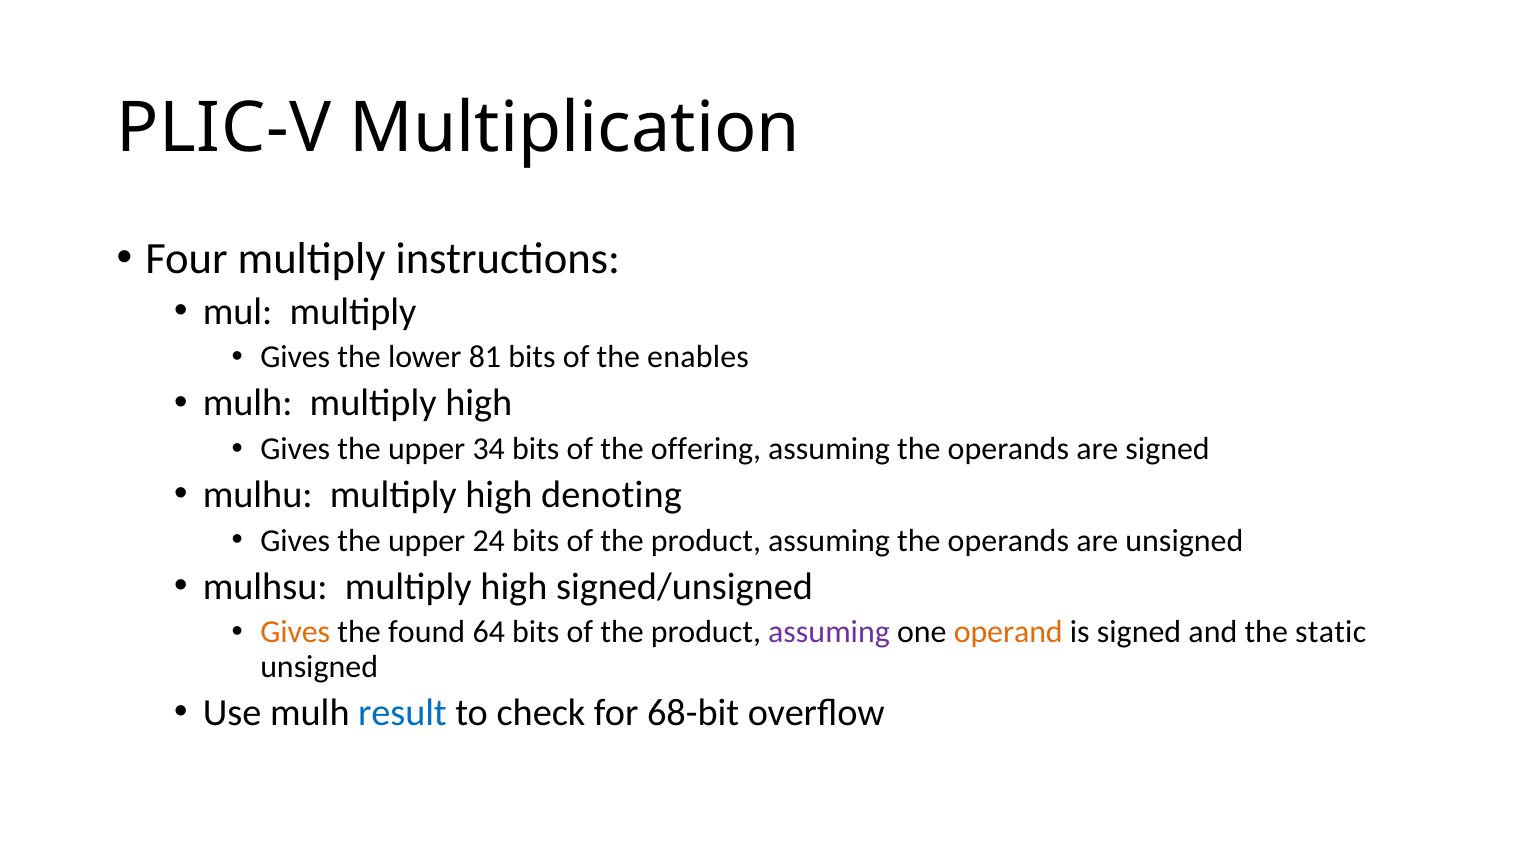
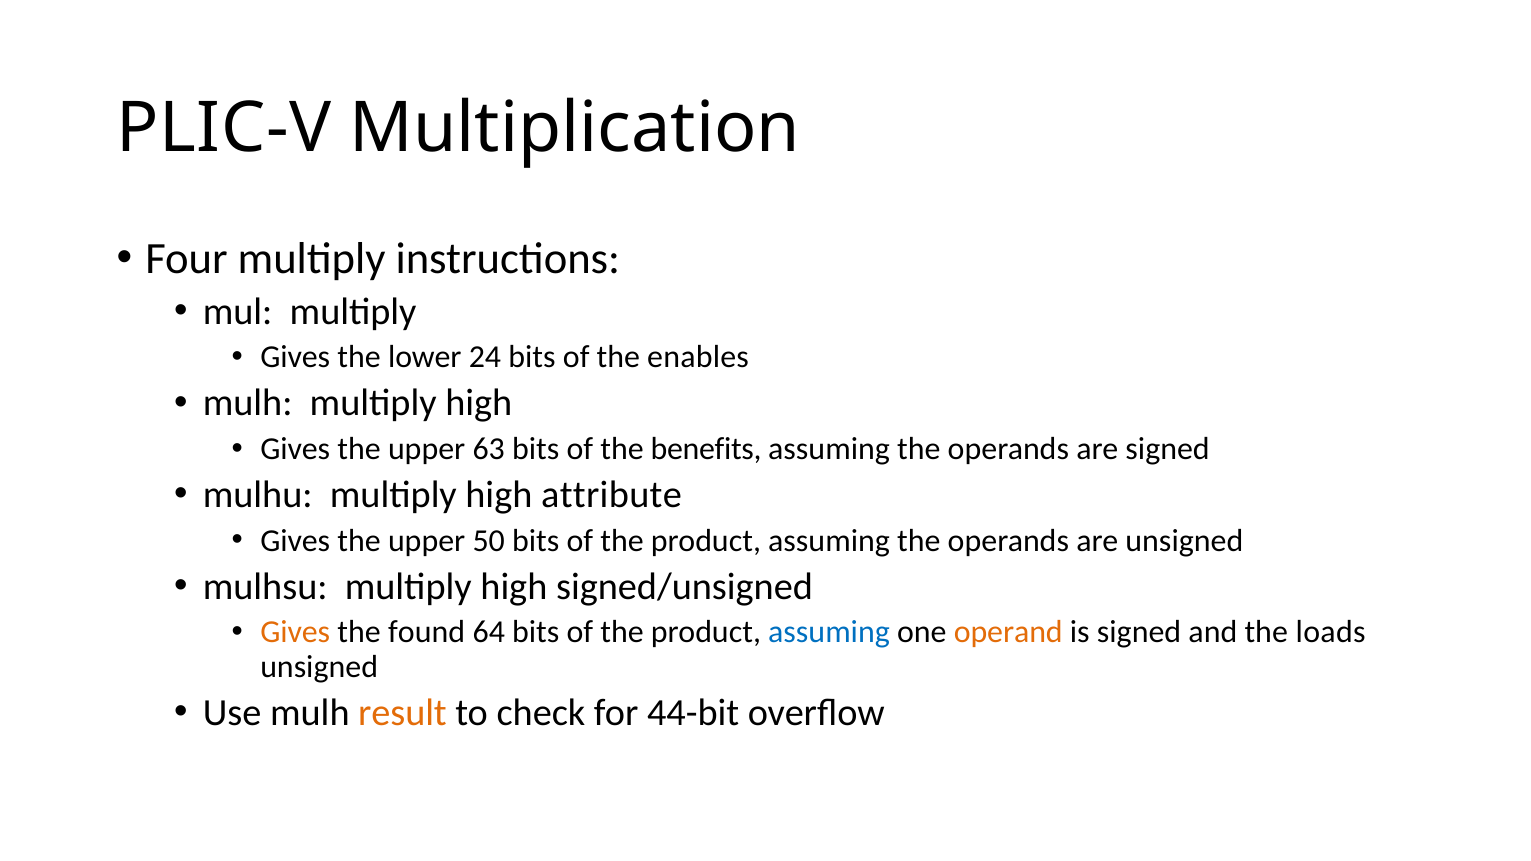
81: 81 -> 24 (485, 357)
34: 34 -> 63 (489, 449)
offering: offering -> benefits (706, 449)
denoting: denoting -> attribute (611, 495)
24: 24 -> 50 (489, 541)
assuming colour: purple -> blue (829, 633)
static: static -> loads (1331, 633)
result colour: blue -> orange (402, 713)
68-bit: 68-bit -> 44-bit (693, 713)
